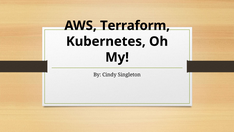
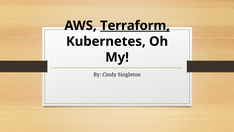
Terraform underline: none -> present (135, 26)
